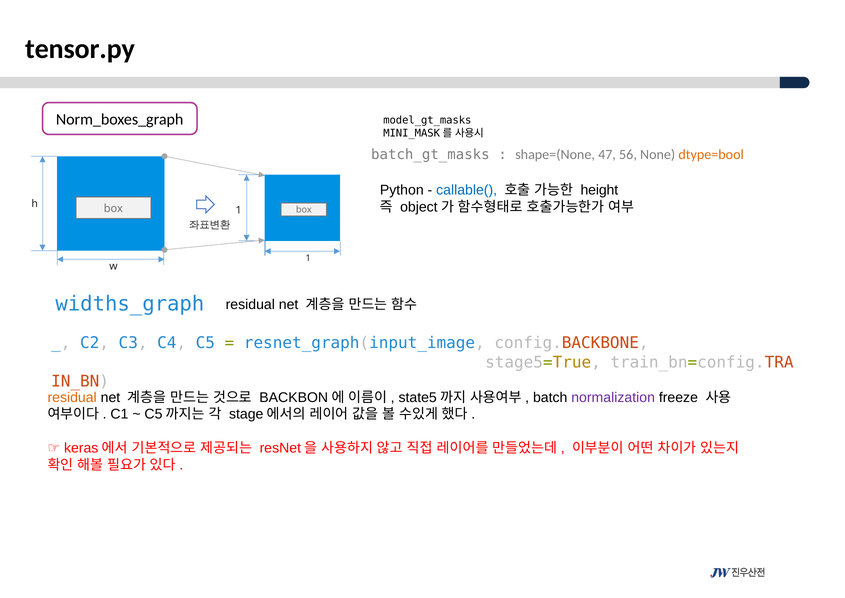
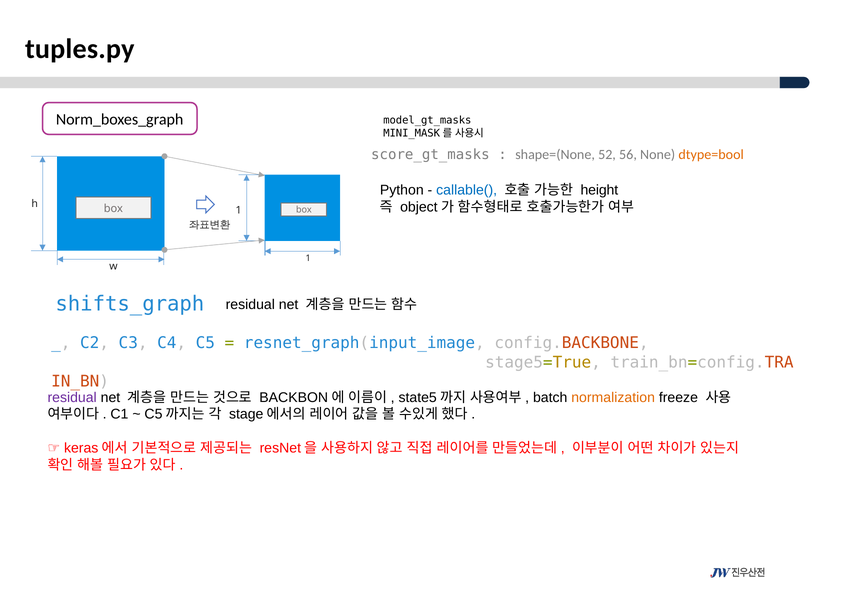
tensor.py: tensor.py -> tuples.py (80, 49)
batch_gt_masks: batch_gt_masks -> score_gt_masks (430, 154)
47: 47 -> 52 (607, 154)
widths_graph: widths_graph -> shifts_graph (130, 303)
residual colour: orange -> purple (72, 397)
normalization colour: purple -> orange (613, 397)
